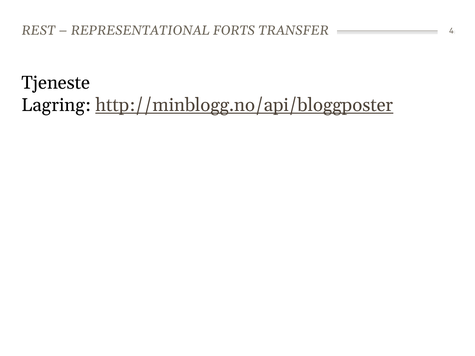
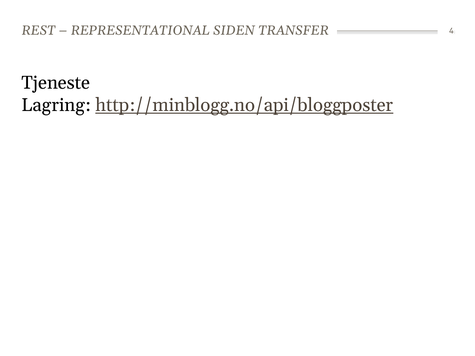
FORTS: FORTS -> SIDEN (234, 31)
